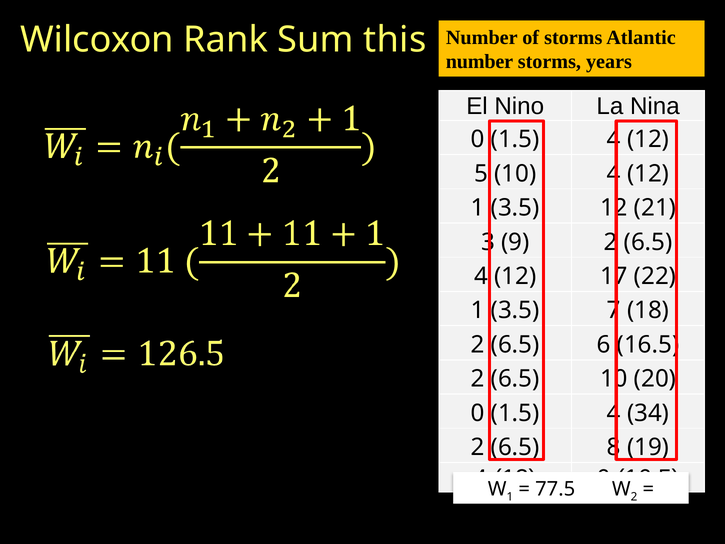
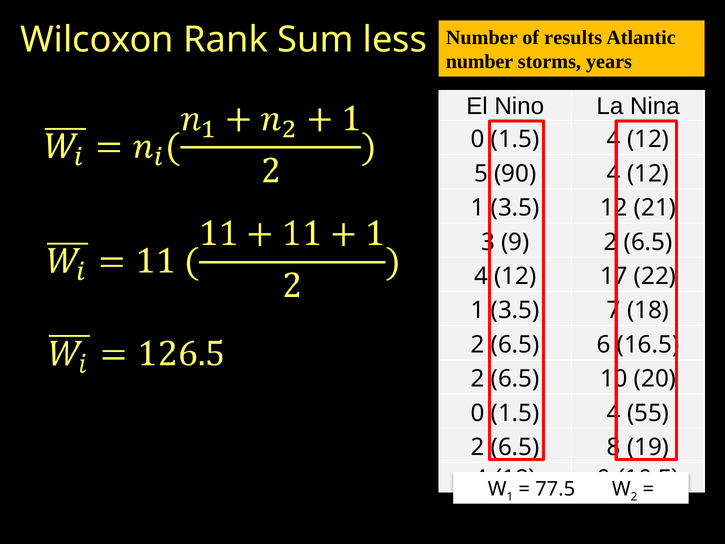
this: this -> less (395, 40)
of storms: storms -> results (573, 38)
10: 10 -> 90 (515, 174)
34: 34 -> 55 (648, 413)
